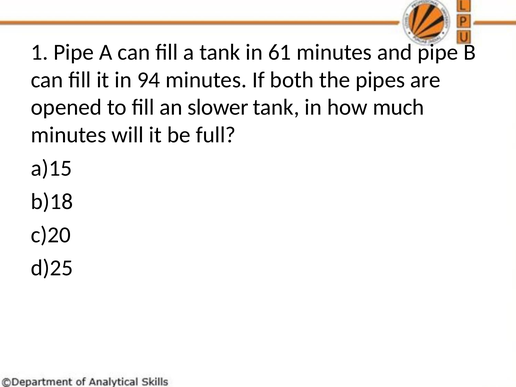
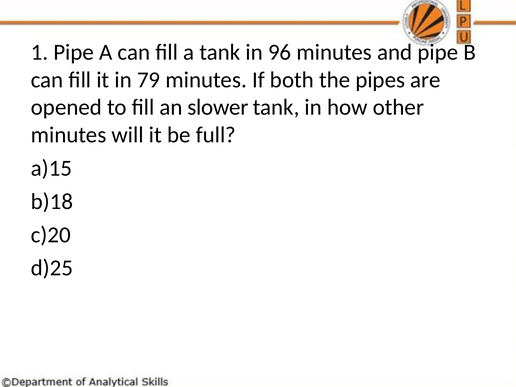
61: 61 -> 96 (280, 52)
94: 94 -> 79 (149, 80)
much: much -> other (398, 107)
